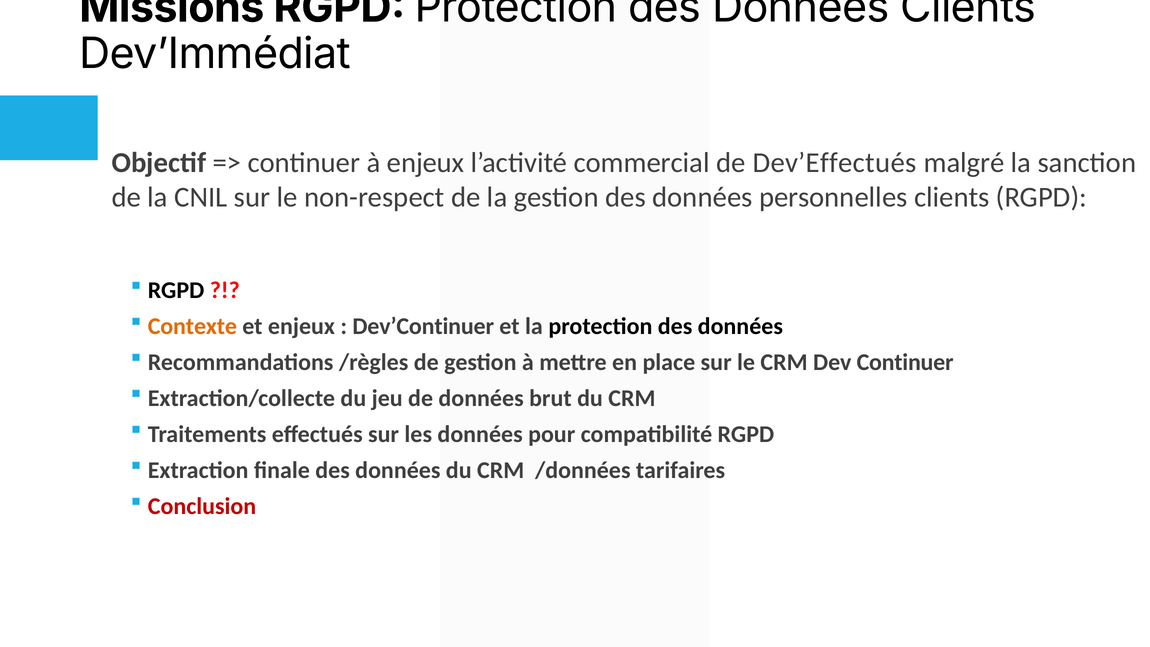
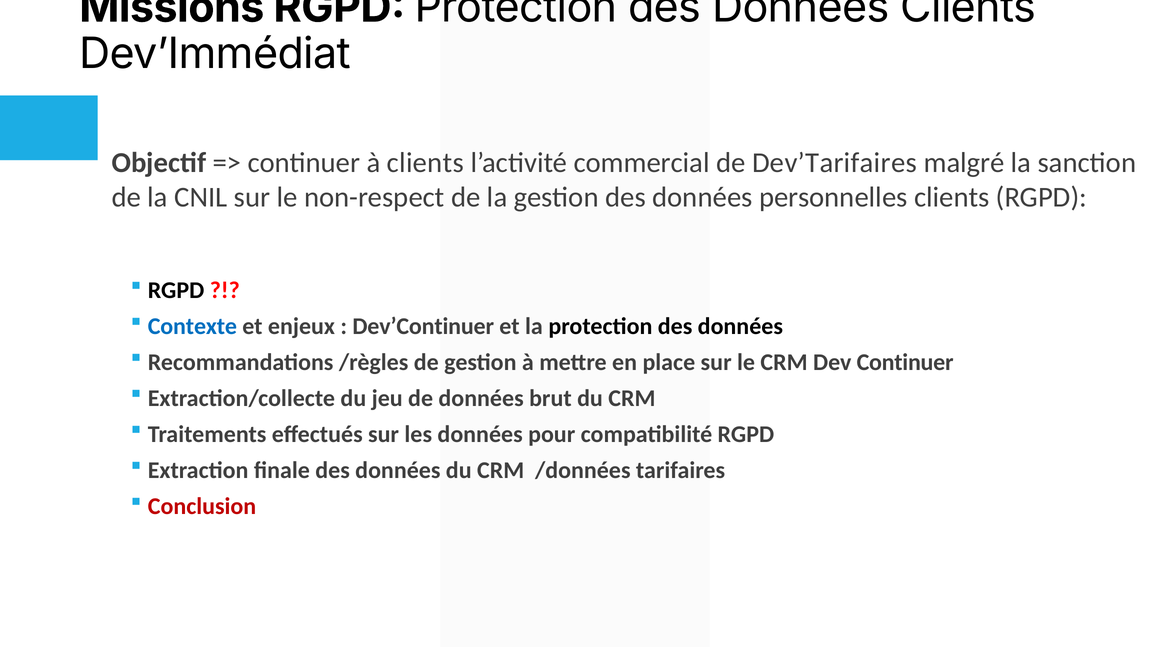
à enjeux: enjeux -> clients (425, 163)
Dev’Effectués: Dev’Effectués -> Dev’Tarifaires (834, 163)
Contexte colour: orange -> blue (192, 326)
